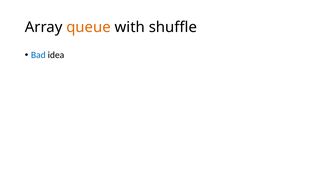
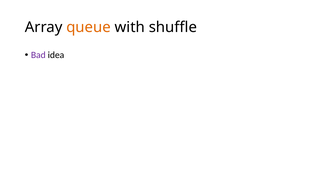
Bad colour: blue -> purple (38, 55)
